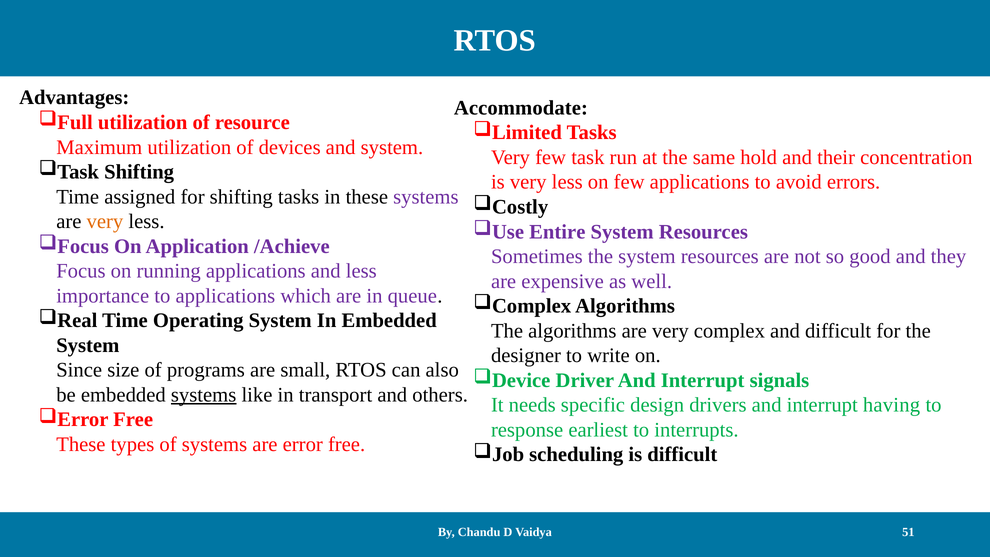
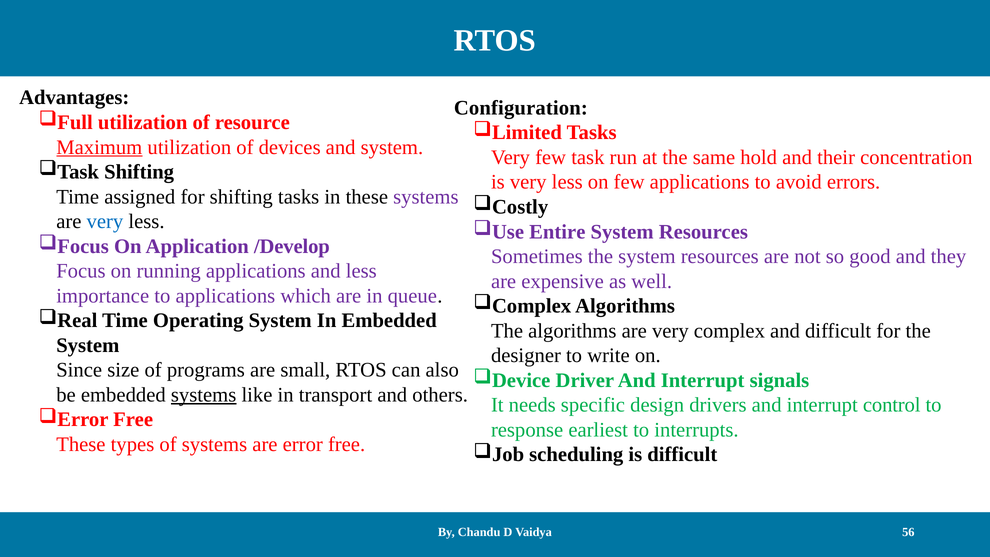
Accommodate: Accommodate -> Configuration (521, 108)
Maximum underline: none -> present (99, 147)
very colour: orange -> blue (105, 221)
/Achieve: /Achieve -> /Develop (292, 246)
having: having -> control (892, 405)
51: 51 -> 56 (908, 532)
